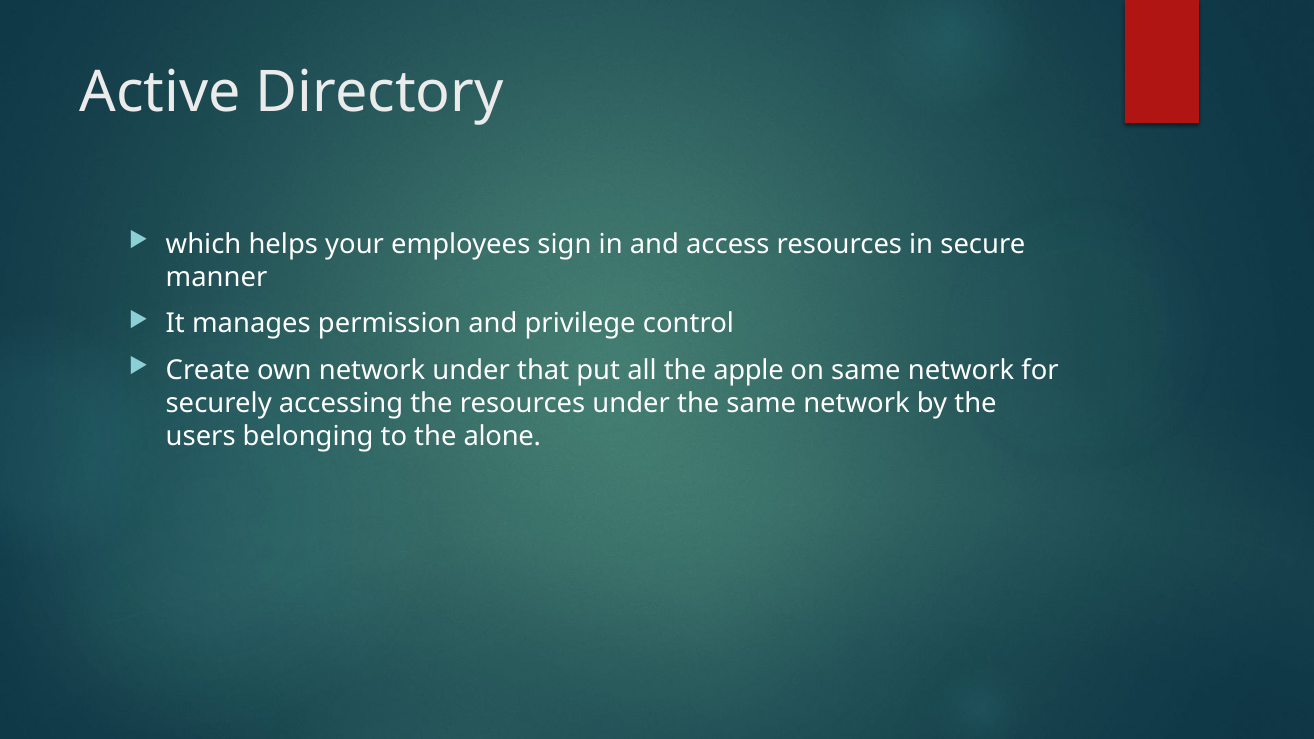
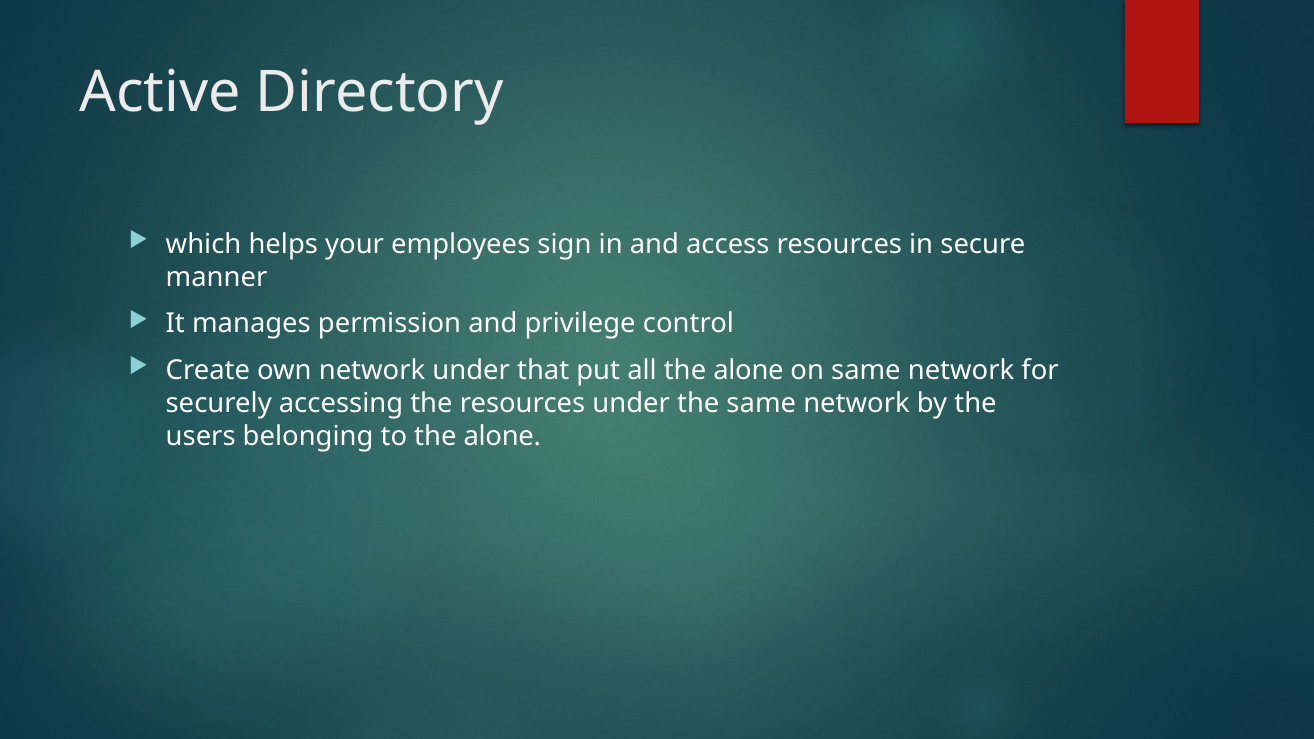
all the apple: apple -> alone (748, 371)
